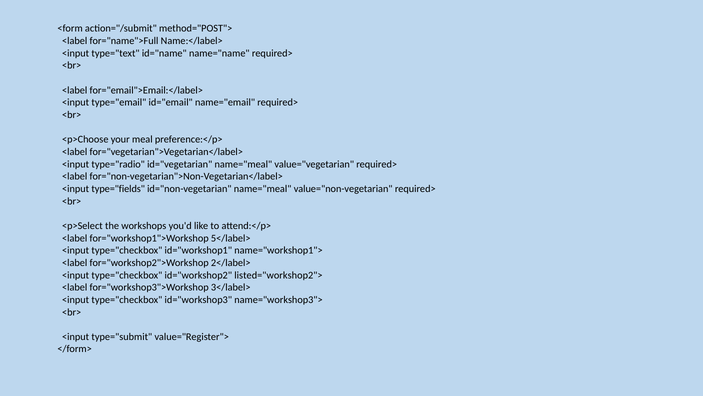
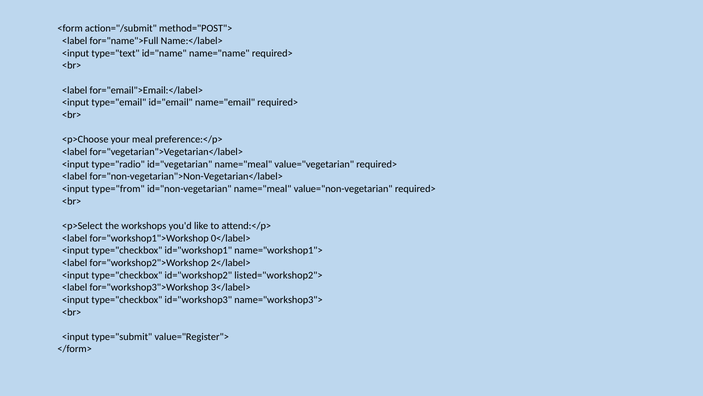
type="fields: type="fields -> type="from (118, 189)
5</label>: 5</label> -> 0</label> (231, 238)
